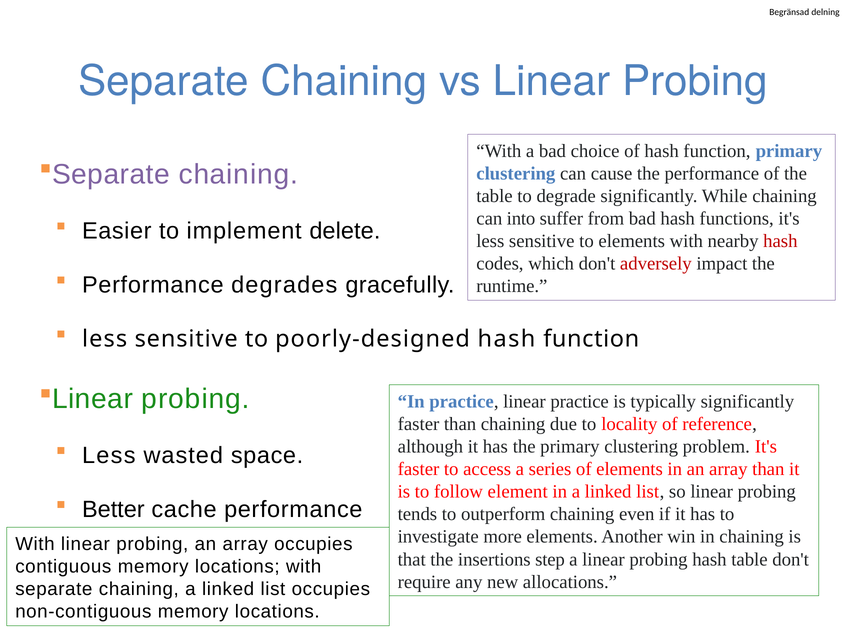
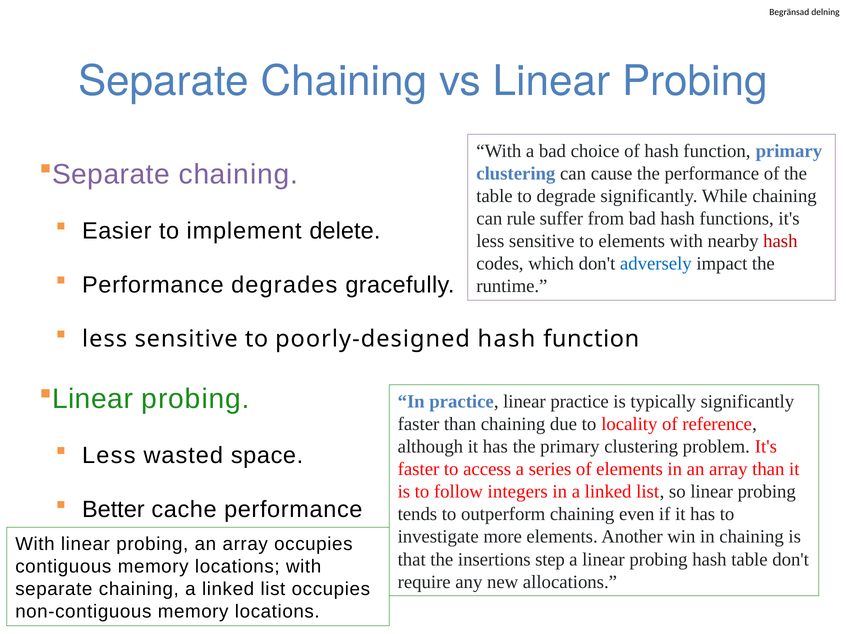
into: into -> rule (521, 219)
adversely colour: red -> blue (656, 264)
element: element -> integers (518, 492)
